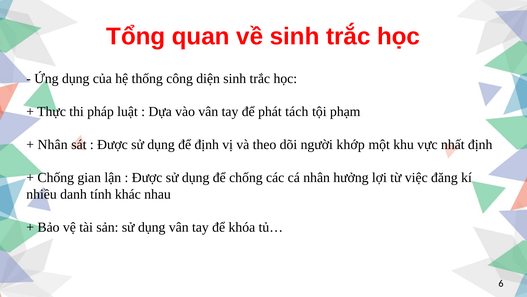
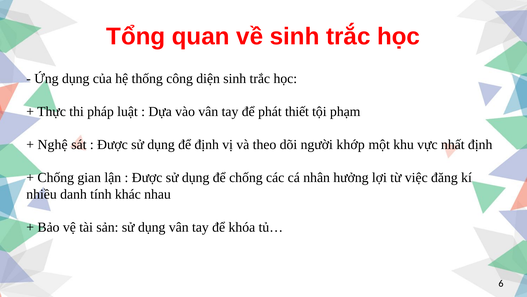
tách: tách -> thiết (297, 111)
Nhân: Nhân -> Nghệ (53, 144)
